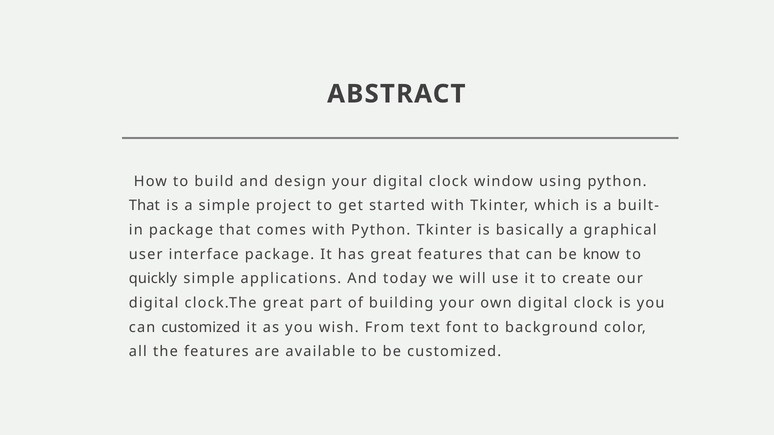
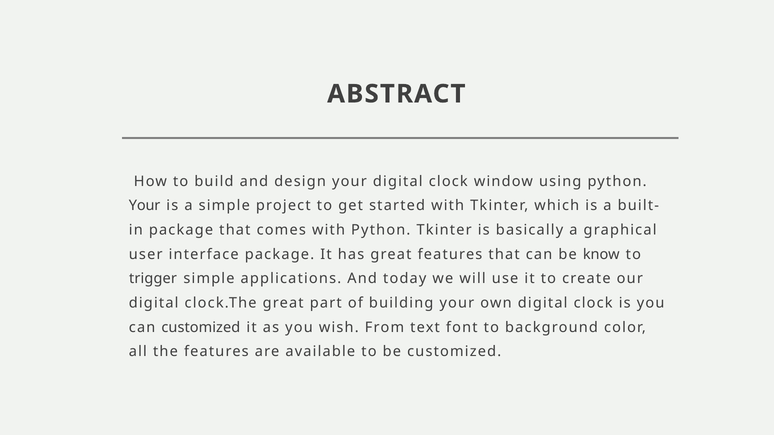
That: That -> Your (145, 206)
quickly: quickly -> trigger (153, 279)
